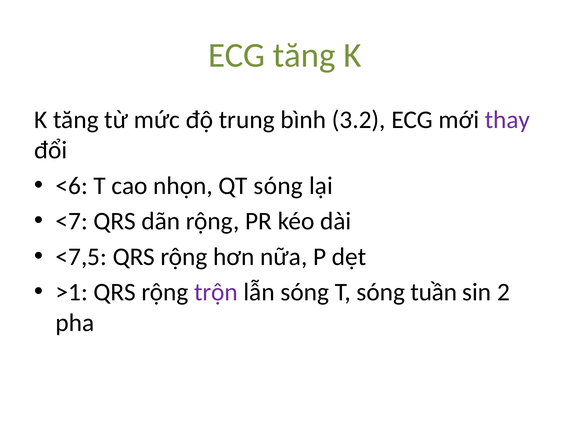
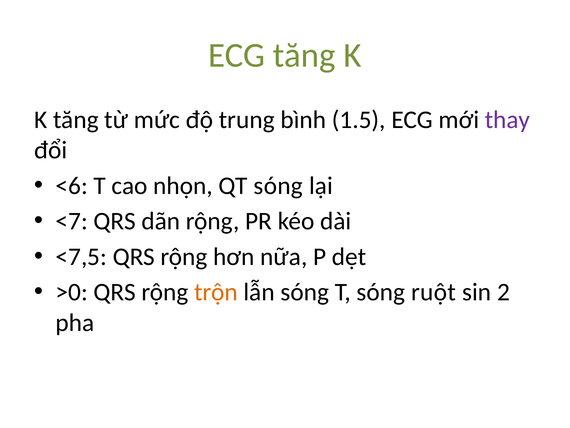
3.2: 3.2 -> 1.5 (359, 120)
>1: >1 -> >0 (72, 292)
trộn colour: purple -> orange (216, 292)
tuần: tuần -> ruột (434, 292)
